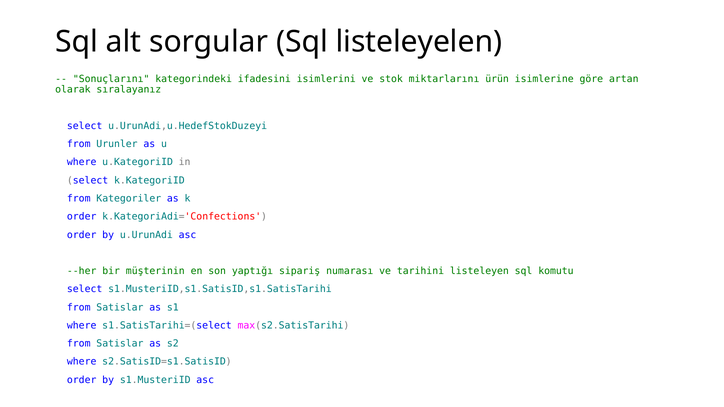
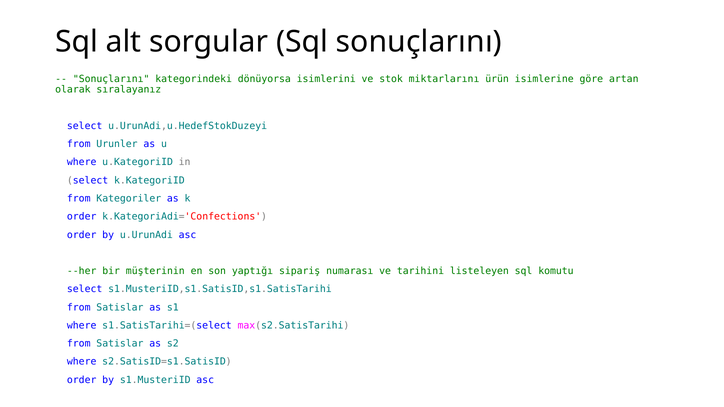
Sql listeleyelen: listeleyelen -> sonuçlarını (419, 42)
ifadesini: ifadesini -> dönüyorsa (264, 79)
